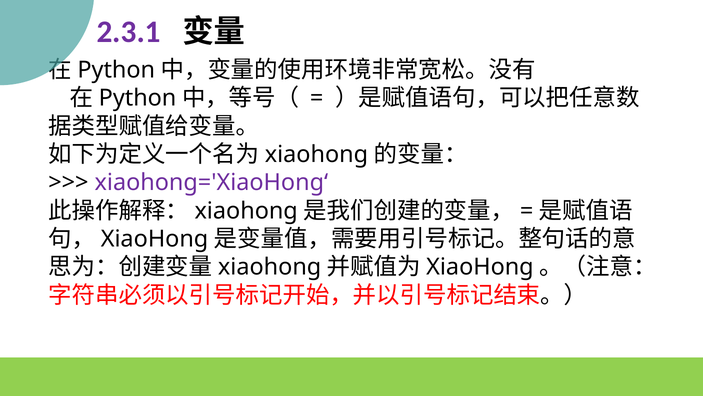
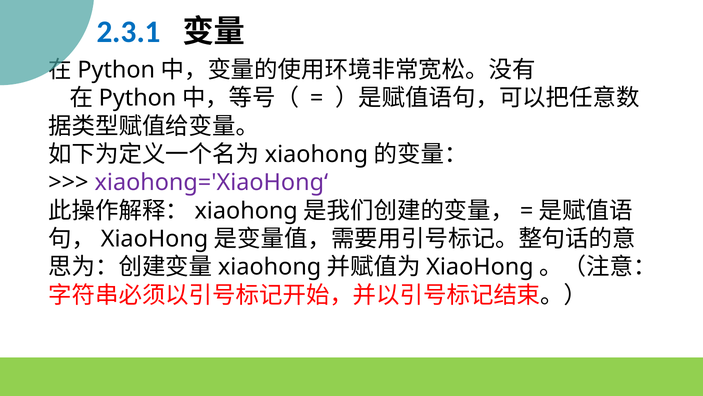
2.3.1 colour: purple -> blue (129, 32)
